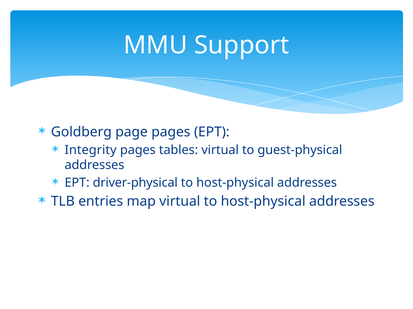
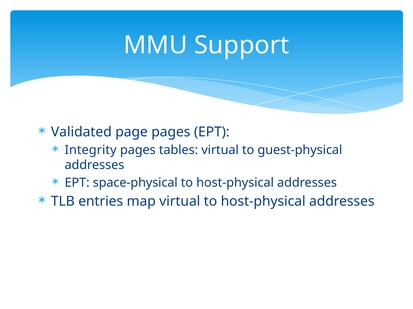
Goldberg: Goldberg -> Validated (81, 132)
driver-physical: driver-physical -> space-physical (135, 183)
